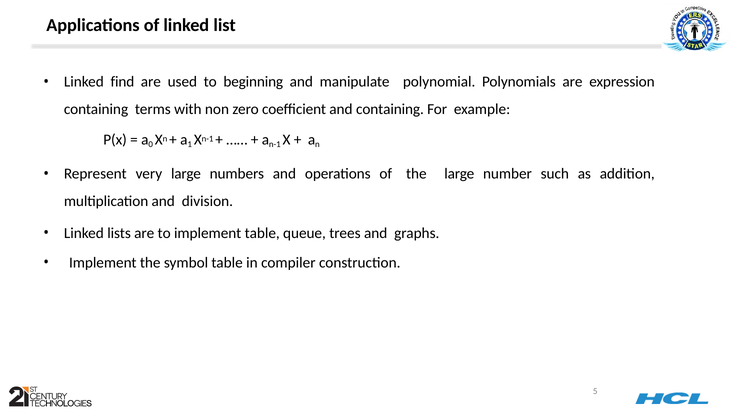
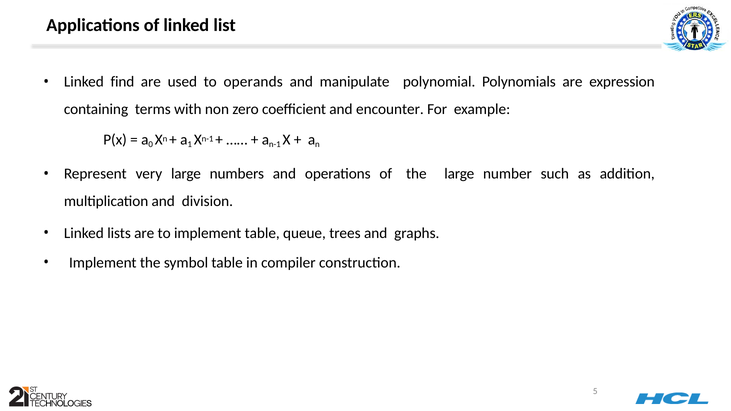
beginning: beginning -> operands (253, 82)
and containing: containing -> encounter (390, 109)
